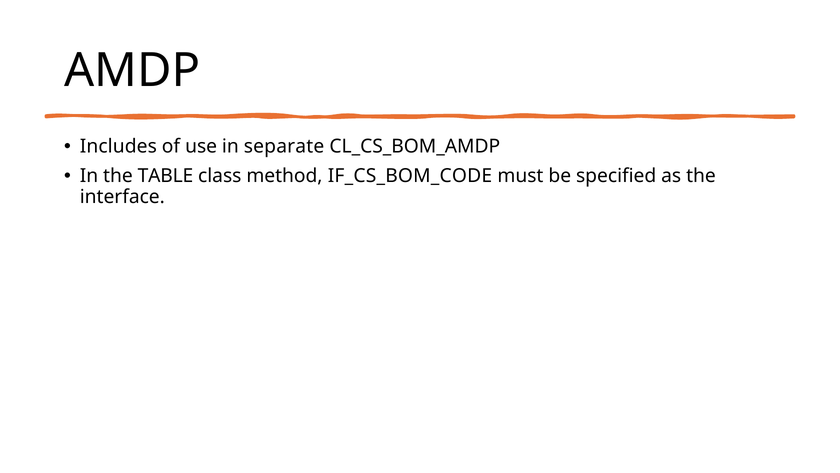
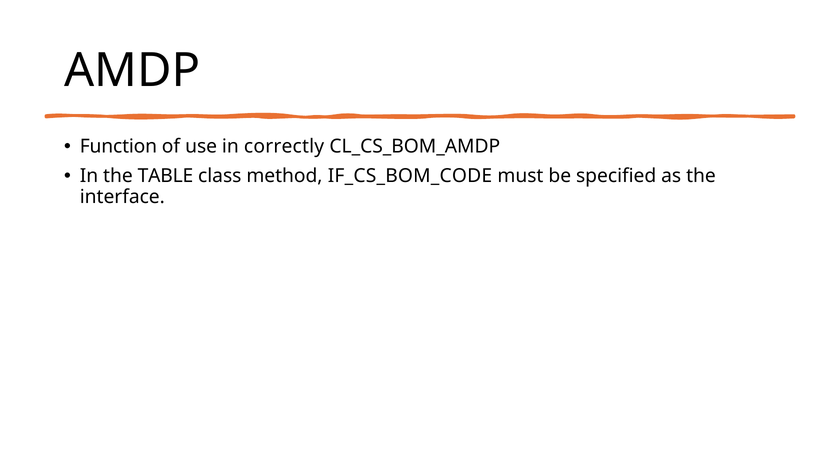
Includes: Includes -> Function (118, 146)
separate: separate -> correctly (284, 146)
